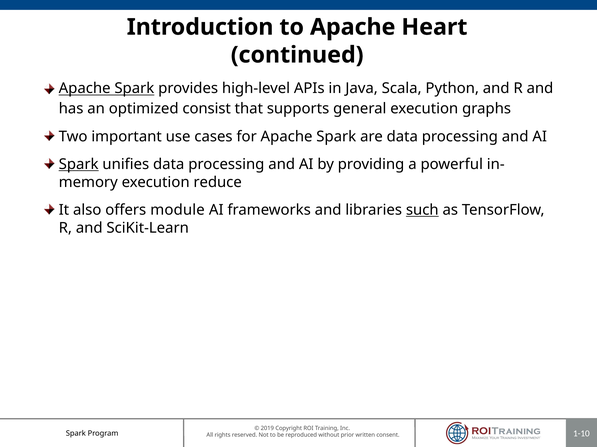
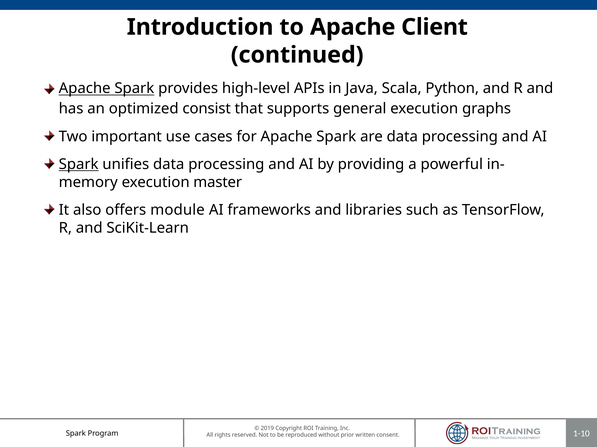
Heart: Heart -> Client (435, 27)
reduce: reduce -> master (218, 182)
such underline: present -> none (422, 210)
